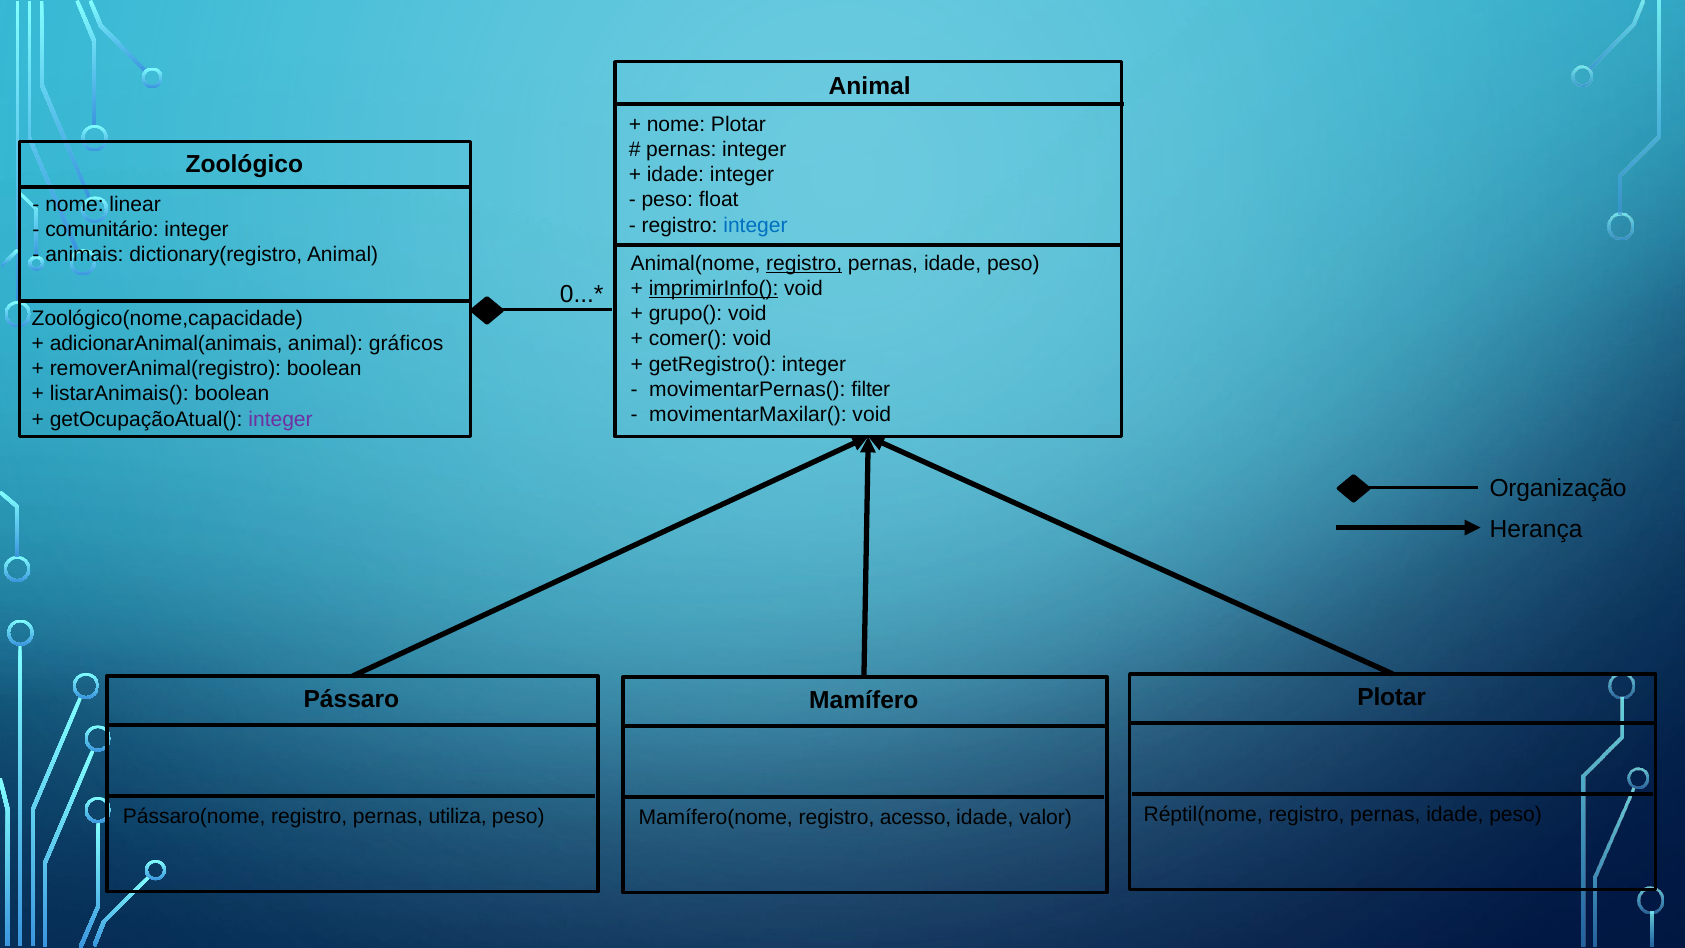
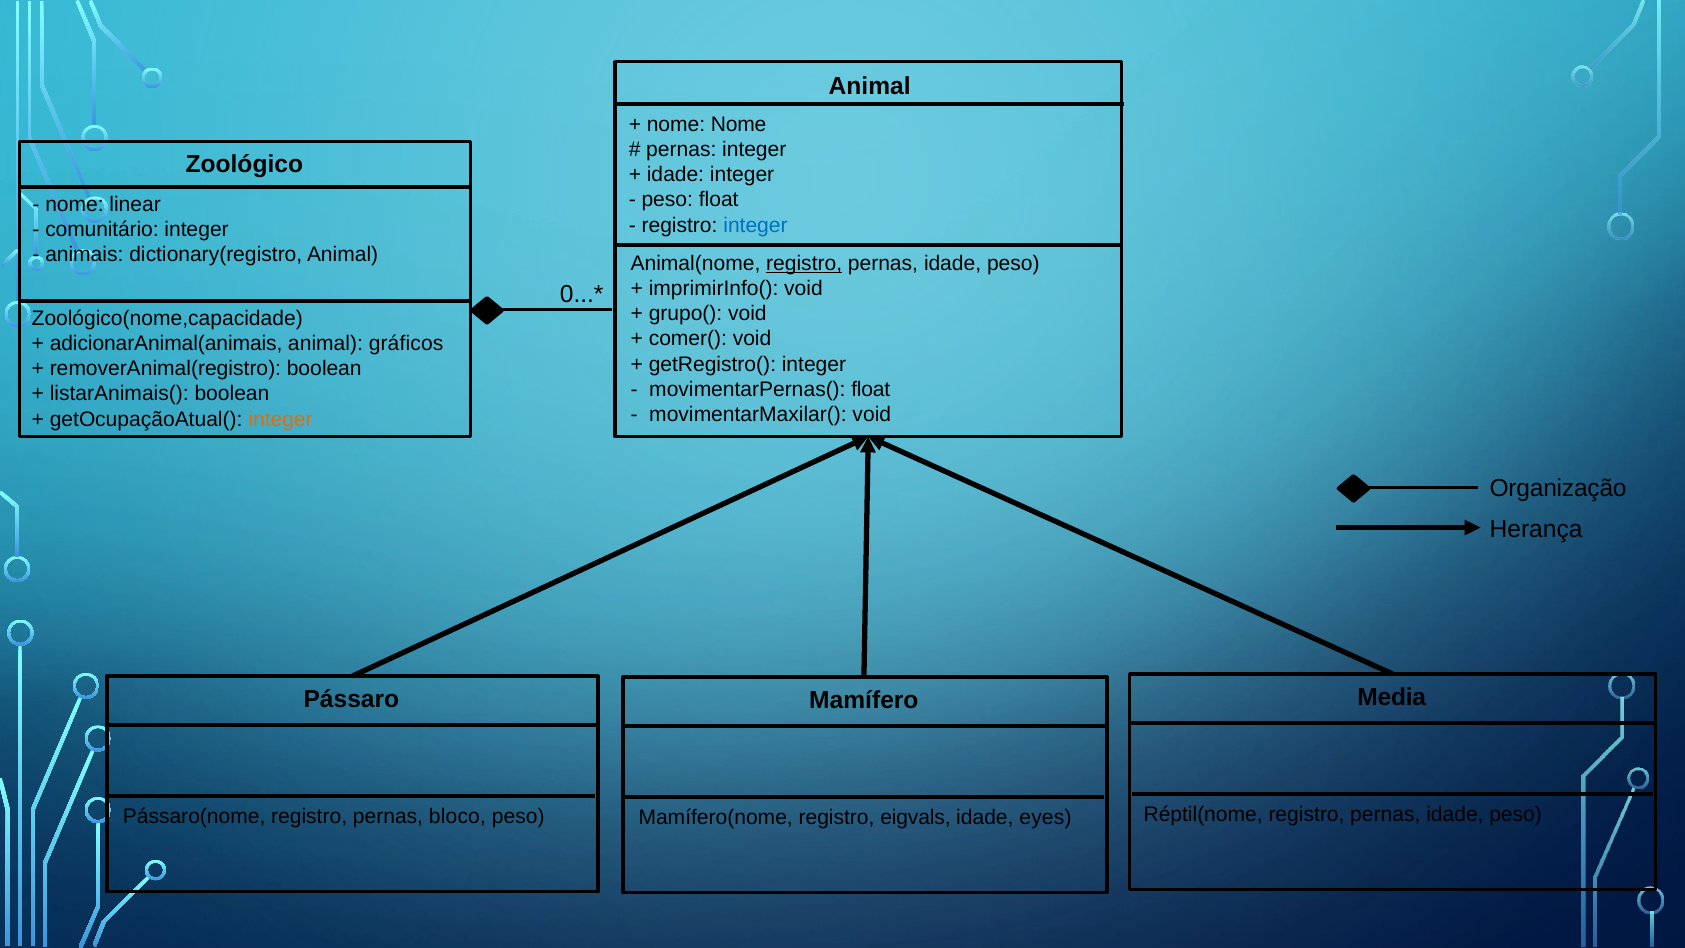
nome Plotar: Plotar -> Nome (739, 124)
imprimirInfo( underline: present -> none (714, 288)
movimentarPernas( filter: filter -> float (871, 389)
integer colour: purple -> orange (281, 419)
Plotar: Plotar -> Media (1392, 697)
utiliza: utiliza -> bloco (457, 816)
acesso: acesso -> eigvals (915, 817)
valor: valor -> eyes (1045, 817)
